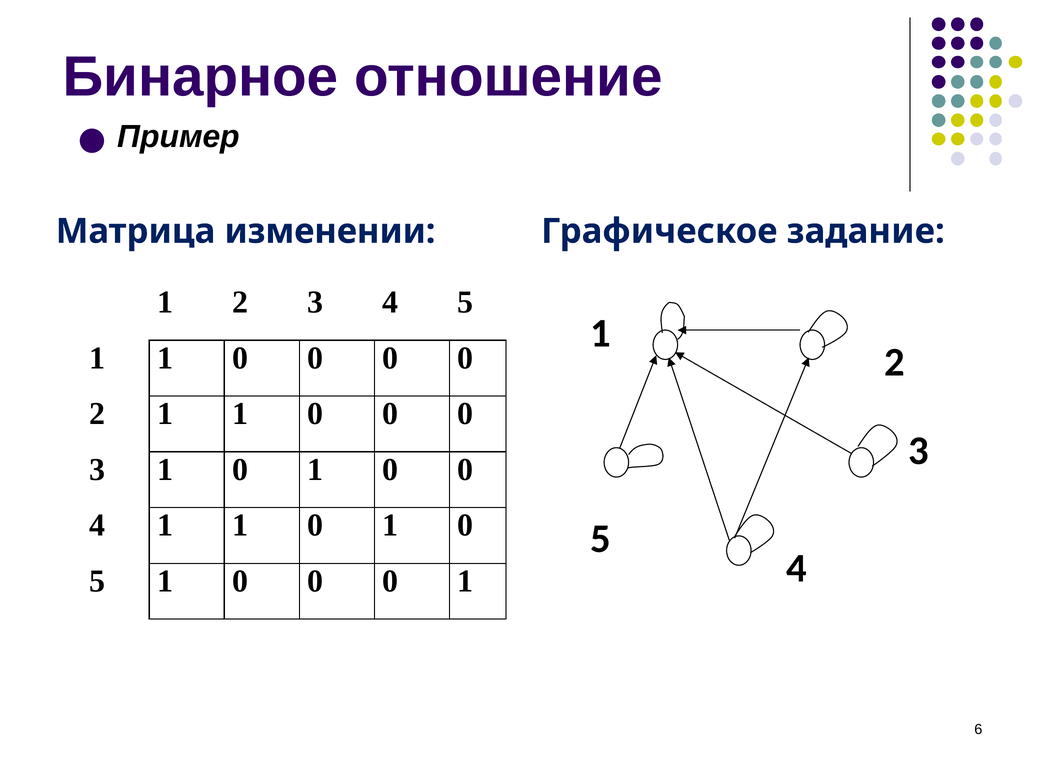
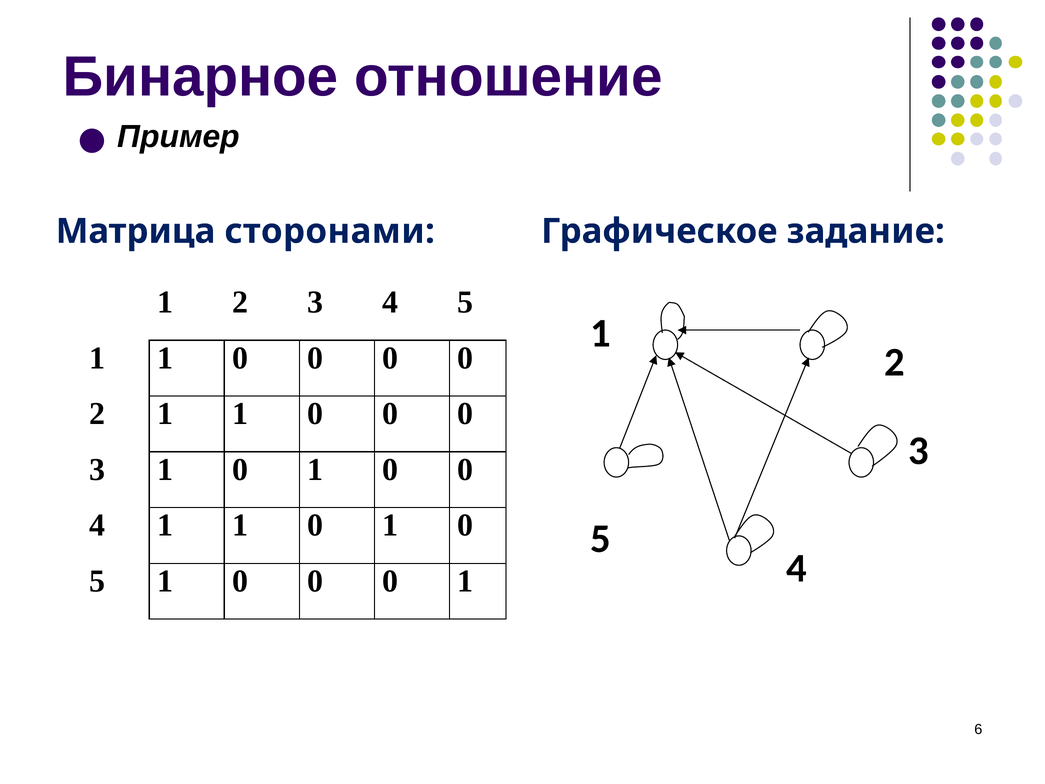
изменении: изменении -> сторонами (330, 231)
